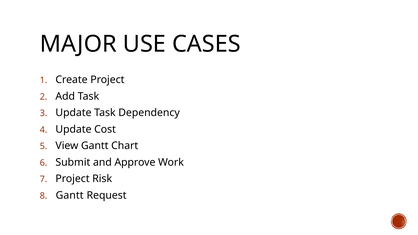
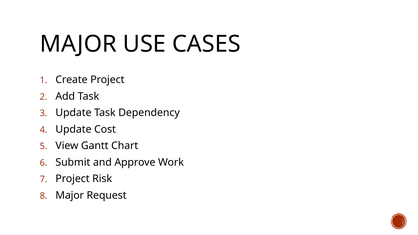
Gantt: Gantt -> Major (70, 195)
